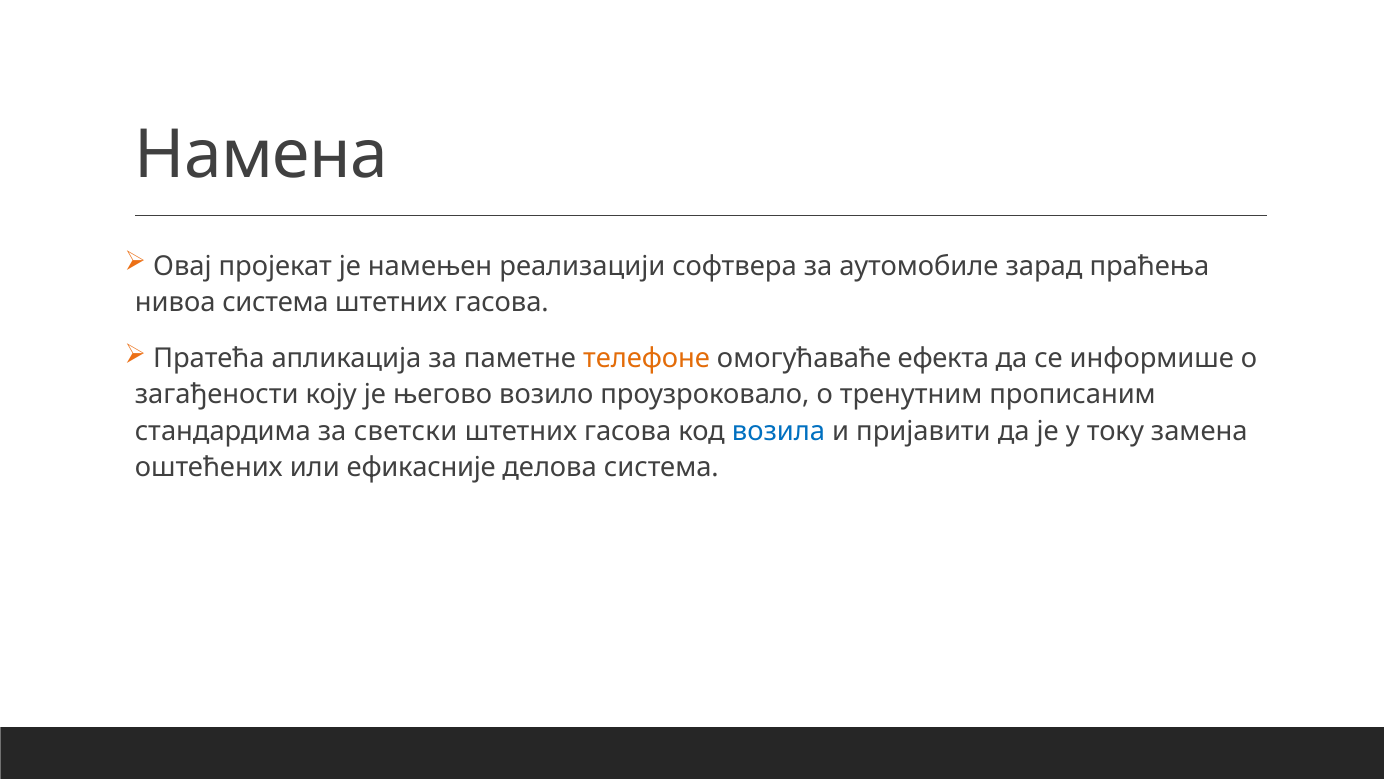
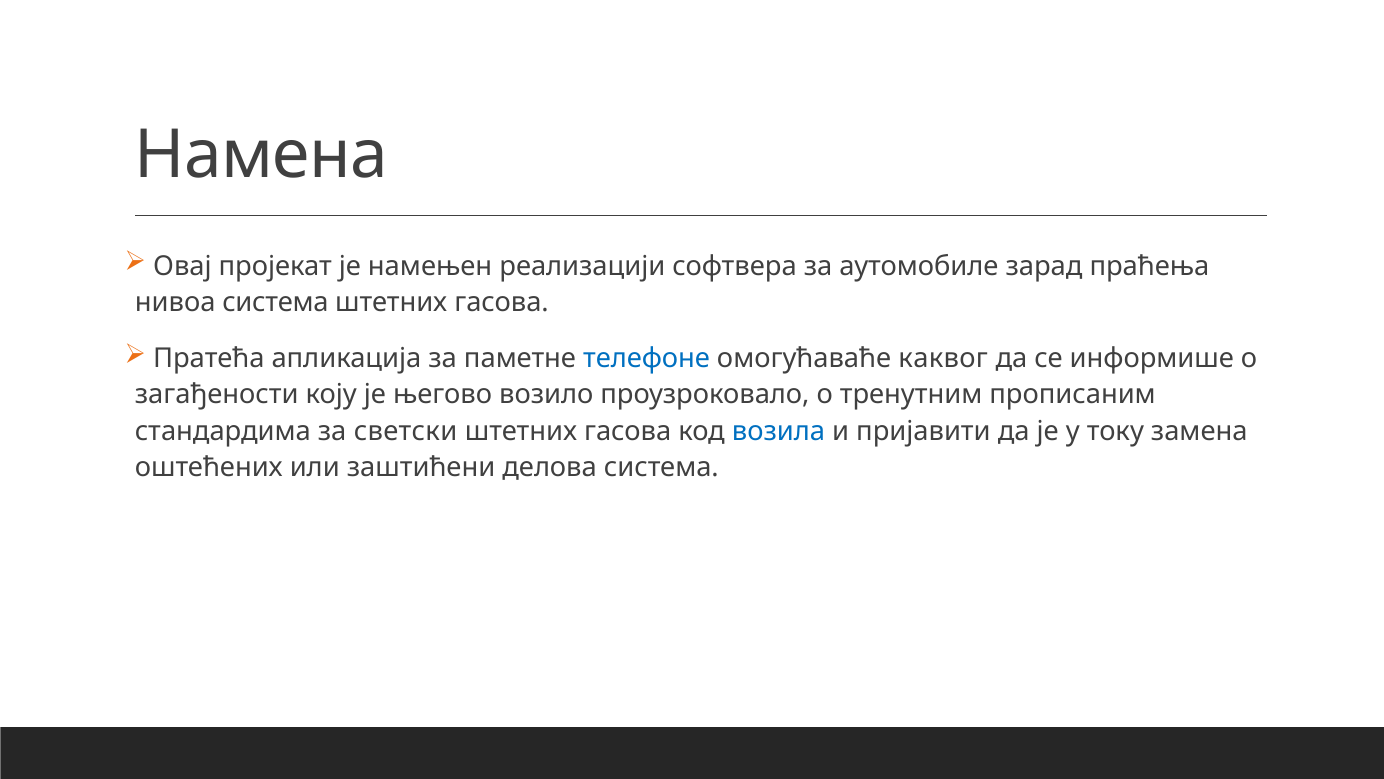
телефоне colour: orange -> blue (647, 359)
ефекта: ефекта -> каквог (943, 359)
ефикасније: ефикасније -> заштићени (421, 467)
